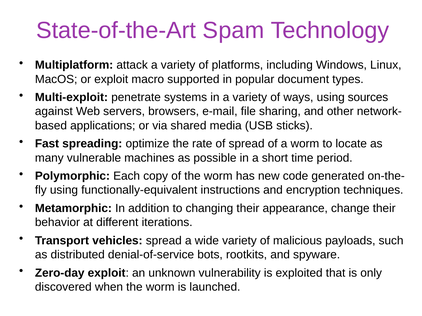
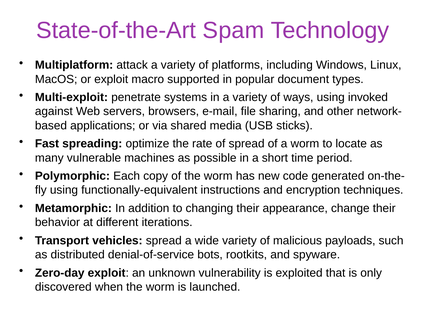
sources: sources -> invoked (368, 98)
